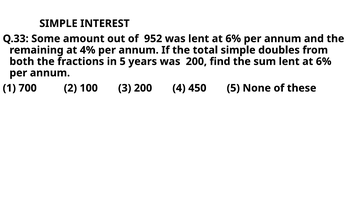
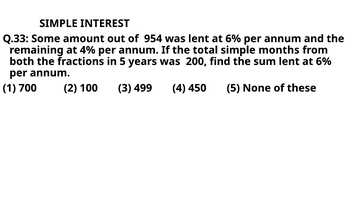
952: 952 -> 954 (153, 39)
doubles: doubles -> months (279, 50)
3 200: 200 -> 499 (143, 88)
